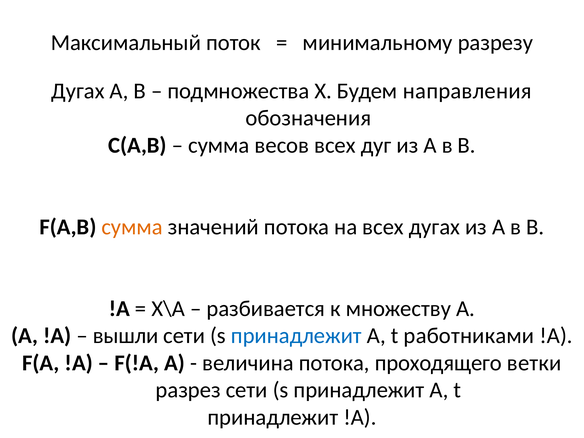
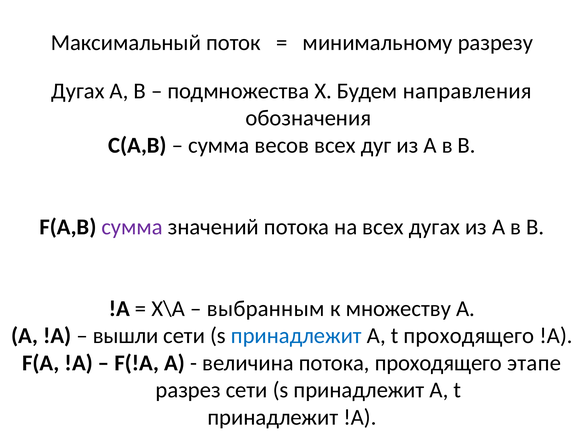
сумма colour: orange -> purple (132, 227)
разбивается: разбивается -> выбранным (266, 309)
t работниками: работниками -> проходящего (469, 336)
ветки: ветки -> этапе (534, 363)
